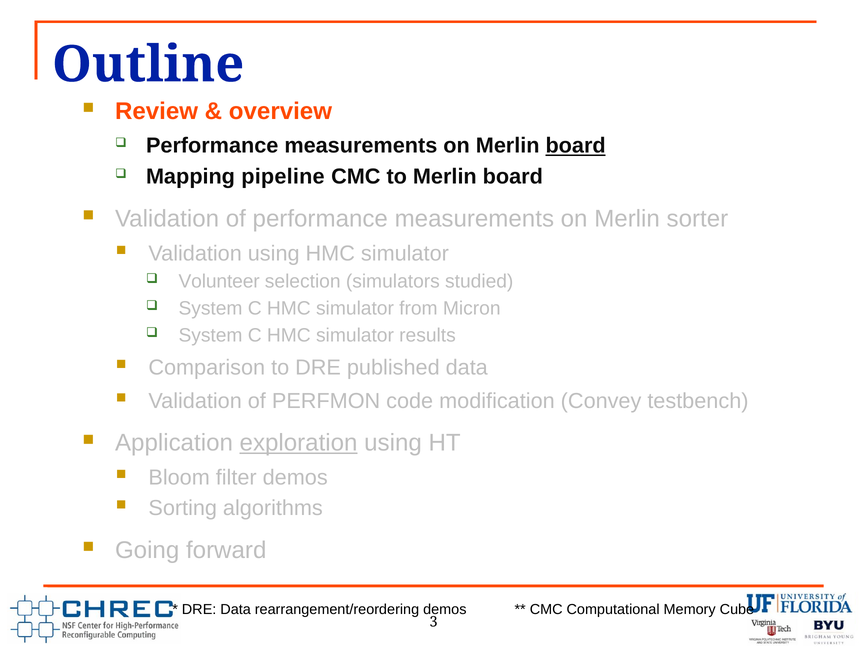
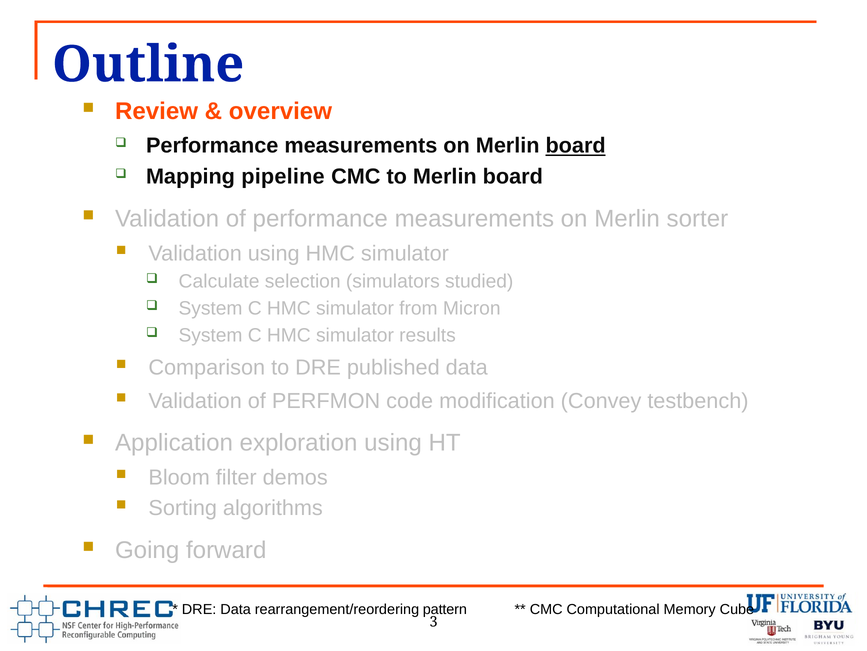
Volunteer: Volunteer -> Calculate (219, 281)
exploration underline: present -> none (299, 443)
rearrangement/reordering demos: demos -> pattern (445, 609)
